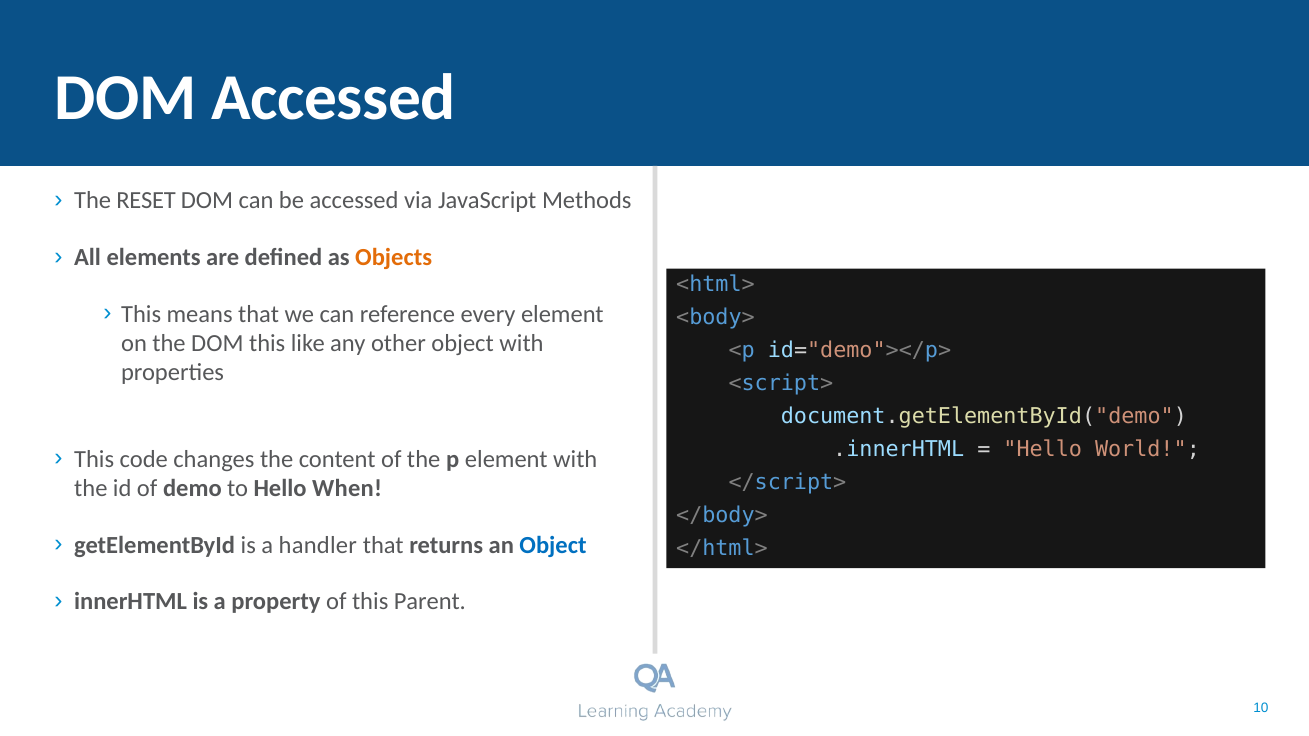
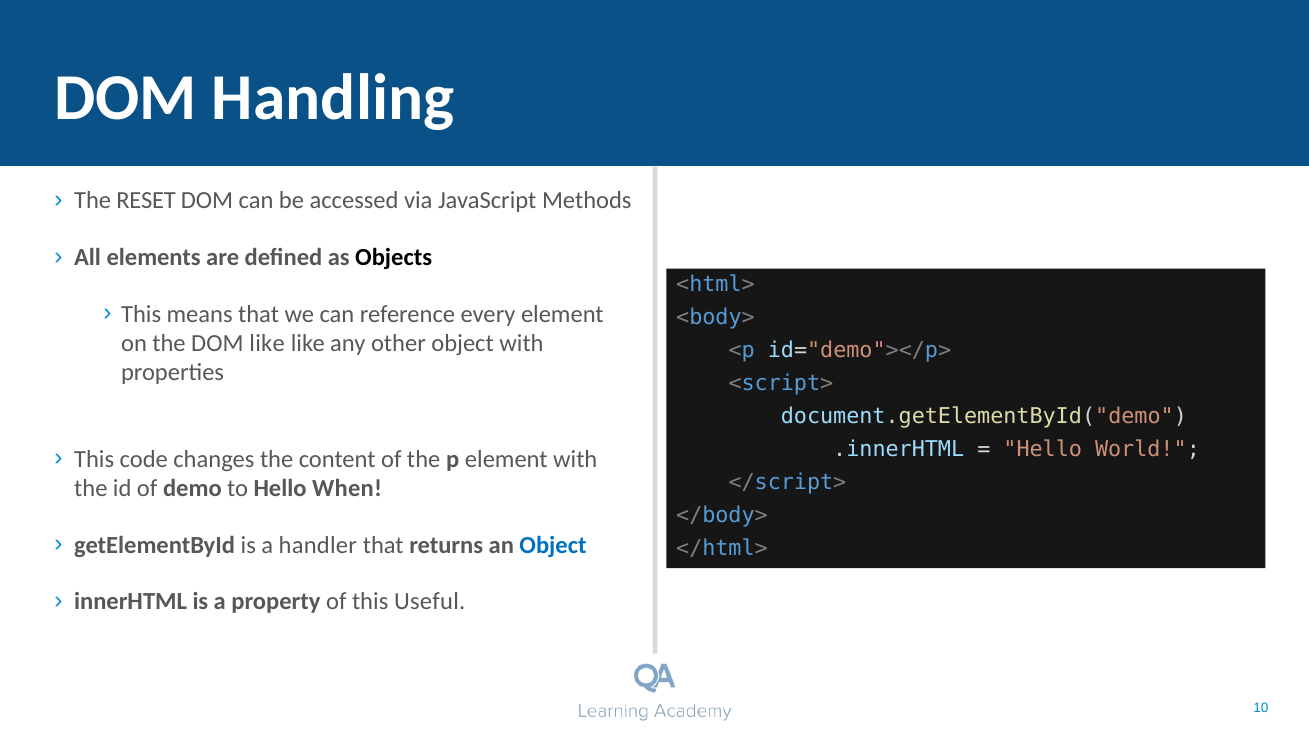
DOM Accessed: Accessed -> Handling (333, 98)
Objects colour: orange -> black (394, 257)
DOM this: this -> like (267, 344)
Parent: Parent -> Useful (430, 602)
